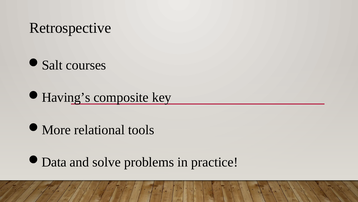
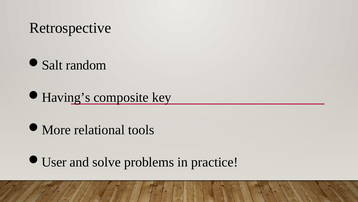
courses: courses -> random (86, 65)
Data: Data -> User (54, 162)
